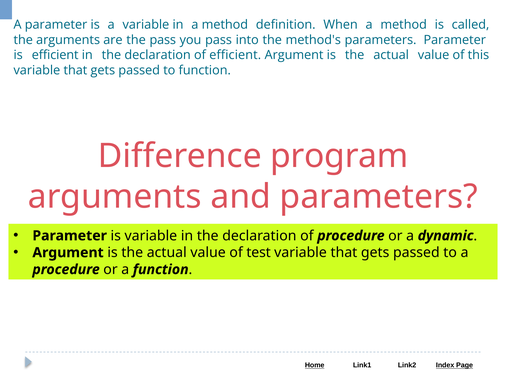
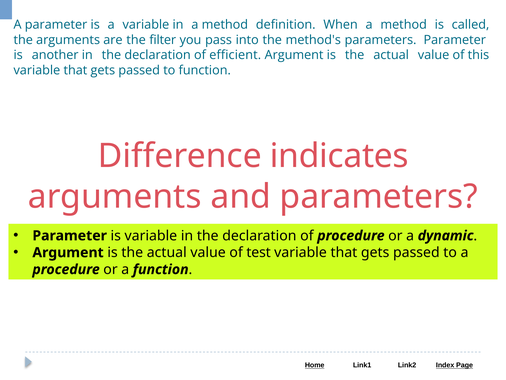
the pass: pass -> filter (163, 40)
is efficient: efficient -> another (55, 55)
program: program -> indicates (339, 156)
